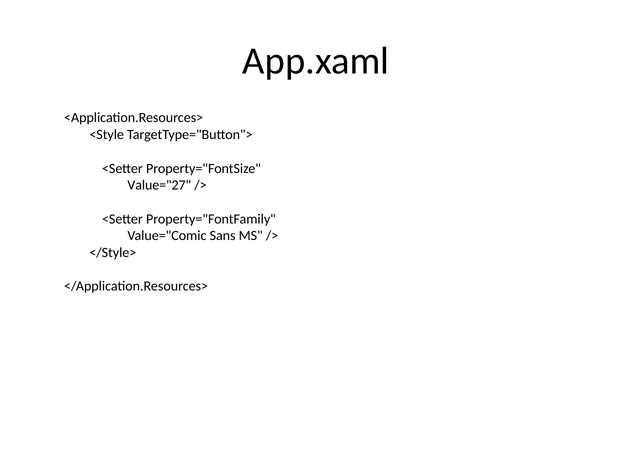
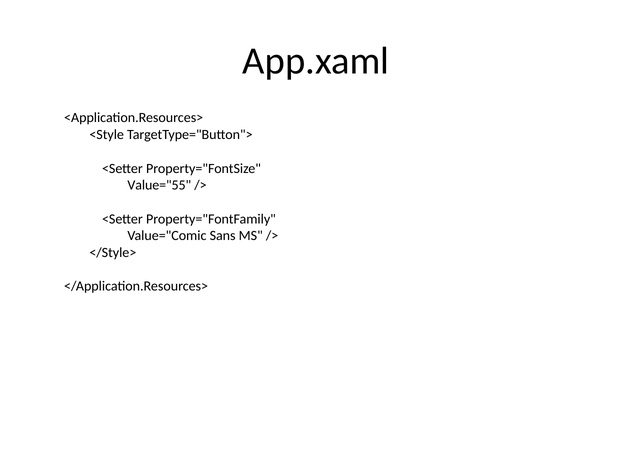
Value="27: Value="27 -> Value="55 (159, 185)
